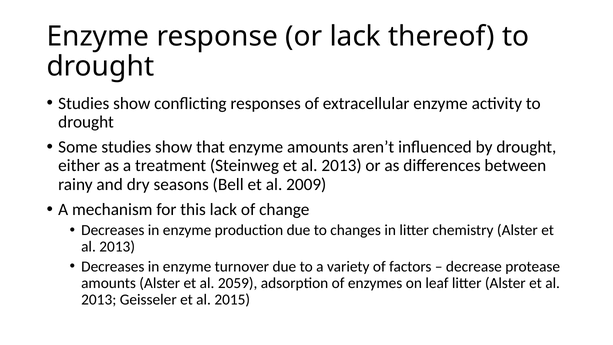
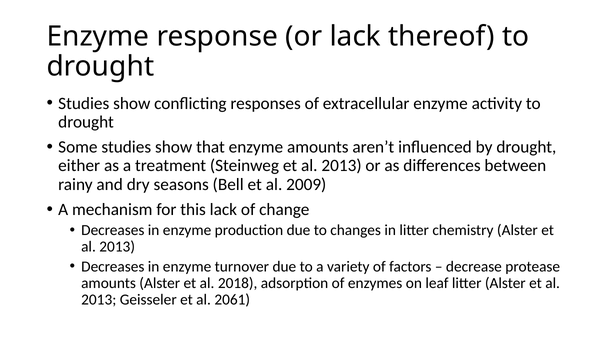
2059: 2059 -> 2018 (238, 283)
2015: 2015 -> 2061 (232, 299)
